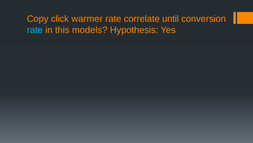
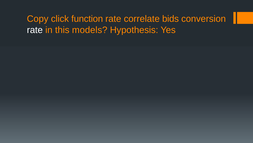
warmer: warmer -> function (87, 19)
until: until -> bids (171, 19)
rate colour: light blue -> white (35, 30)
